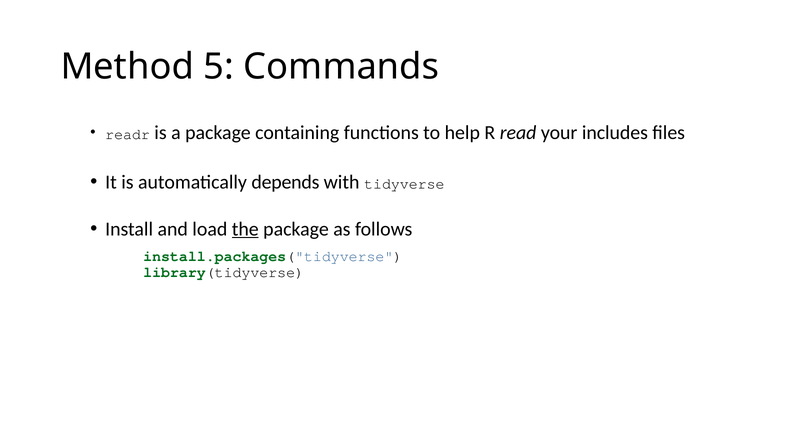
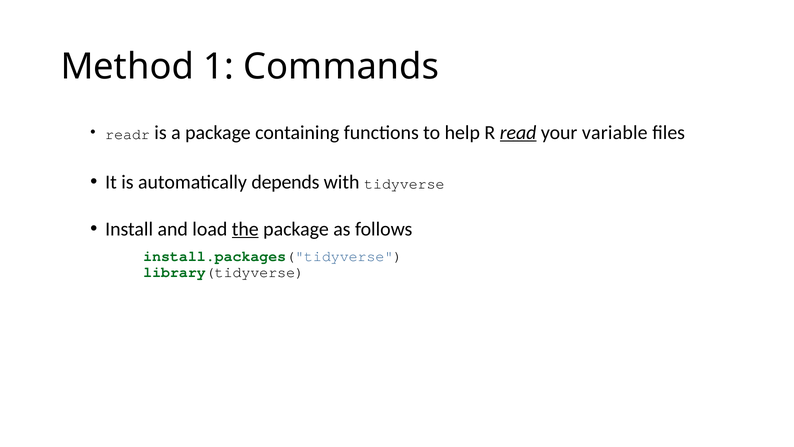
5: 5 -> 1 (219, 67)
read underline: none -> present (518, 132)
includes: includes -> variable (615, 132)
